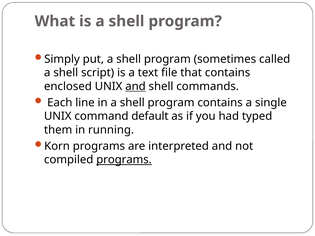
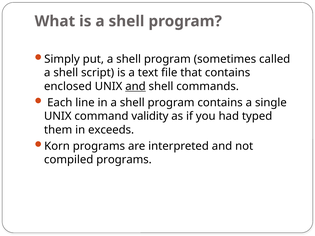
default: default -> validity (150, 116)
running: running -> exceeds (111, 130)
programs underline: present -> none (124, 160)
